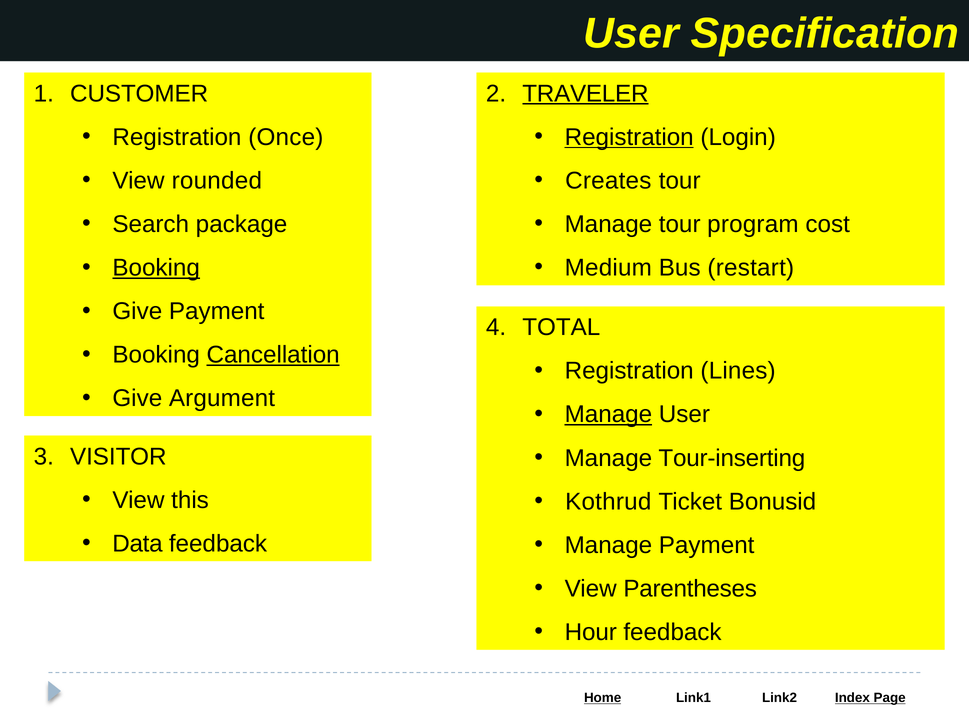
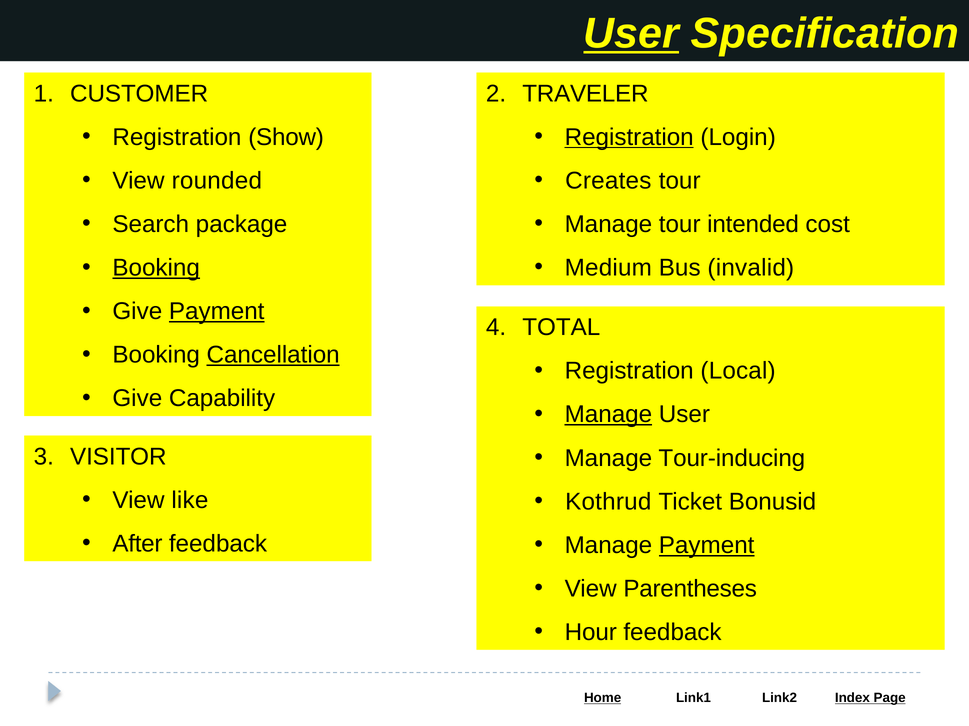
User underline: none -> present (631, 34)
TRAVELER underline: present -> none (585, 94)
Once: Once -> Show (286, 137)
program: program -> intended (753, 224)
restart: restart -> invalid (751, 268)
Payment underline: none -> present (217, 312)
Lines: Lines -> Local (738, 371)
Argument: Argument -> Capability (222, 399)
Tour-inserting: Tour-inserting -> Tour-inducing (732, 459)
this: this -> like (190, 501)
Data: Data -> After (137, 544)
Payment underline: none -> present (707, 546)
